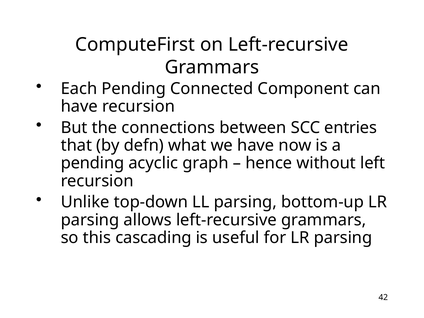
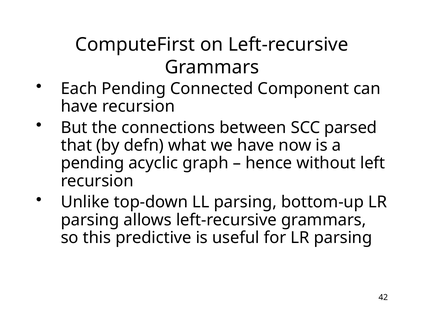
entries: entries -> parsed (351, 128)
cascading: cascading -> predictive (153, 238)
